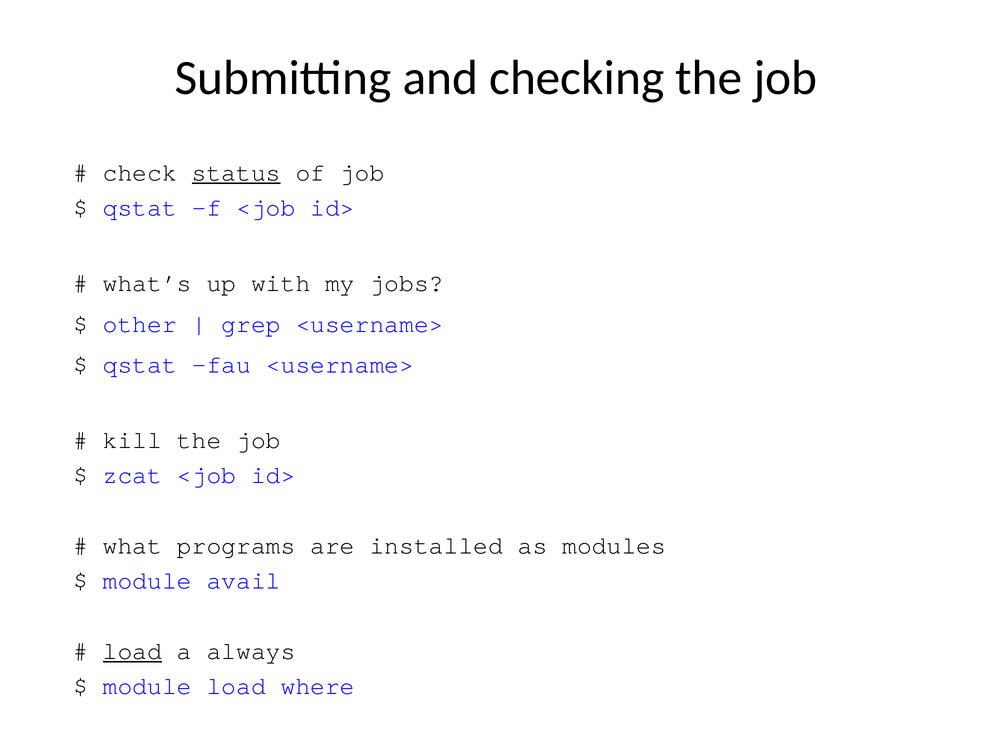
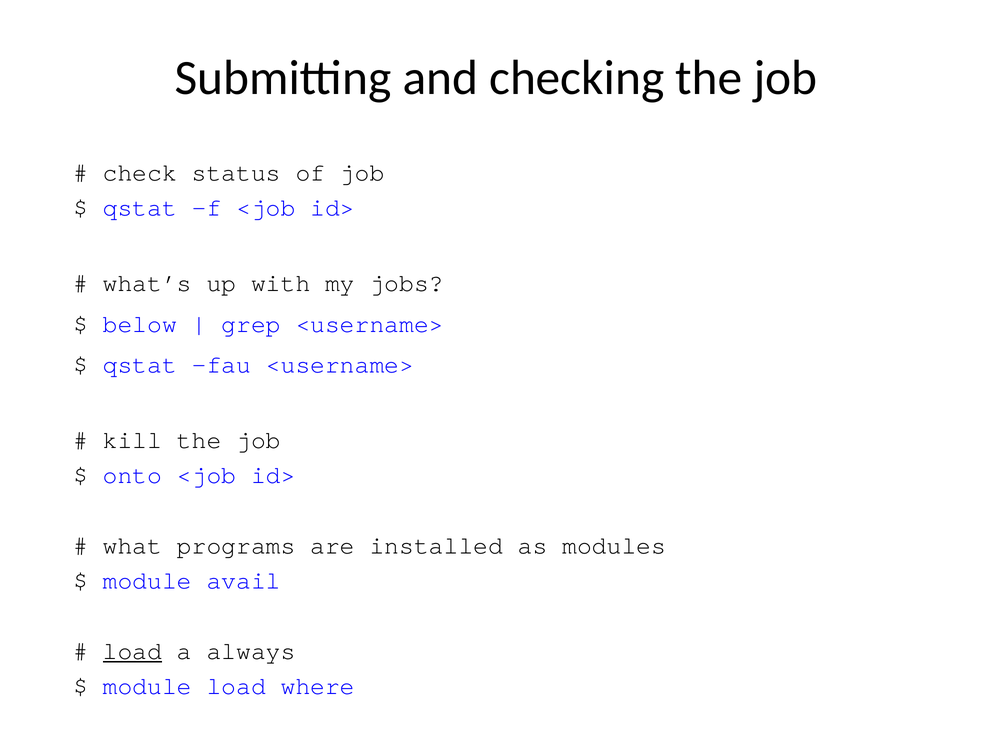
status underline: present -> none (236, 172)
other: other -> below (140, 324)
zcat: zcat -> onto (132, 475)
